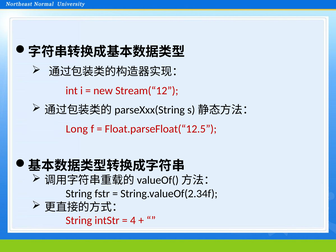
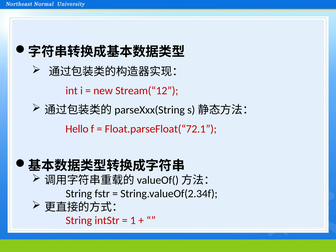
Long: Long -> Hello (77, 129)
Float.parseFloat(“12.5: Float.parseFloat(“12.5 -> Float.parseFloat(“72.1 (161, 129)
4: 4 -> 1 (133, 221)
